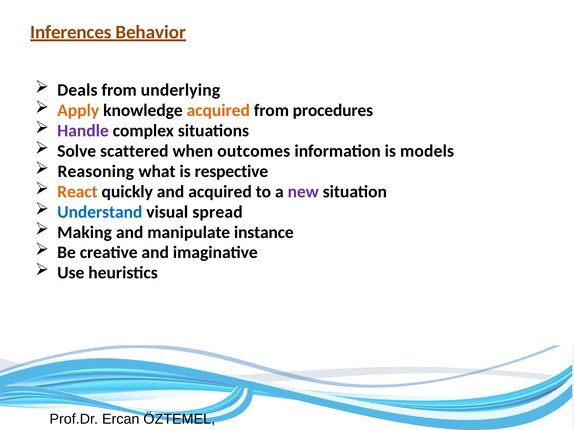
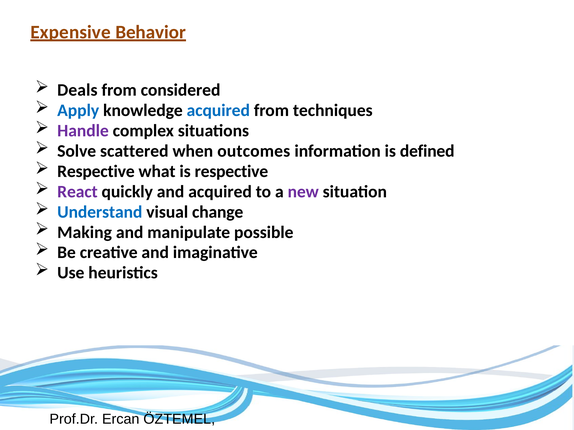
Inferences: Inferences -> Expensive (71, 32)
underlying: underlying -> considered (181, 90)
Apply colour: orange -> blue (78, 110)
acquired colour: orange -> blue (218, 110)
procedures: procedures -> techniques (333, 110)
models: models -> defined (427, 151)
Reasoning: Reasoning -> Respective (96, 171)
React colour: orange -> purple (77, 192)
spread: spread -> change (218, 212)
instance: instance -> possible (264, 232)
